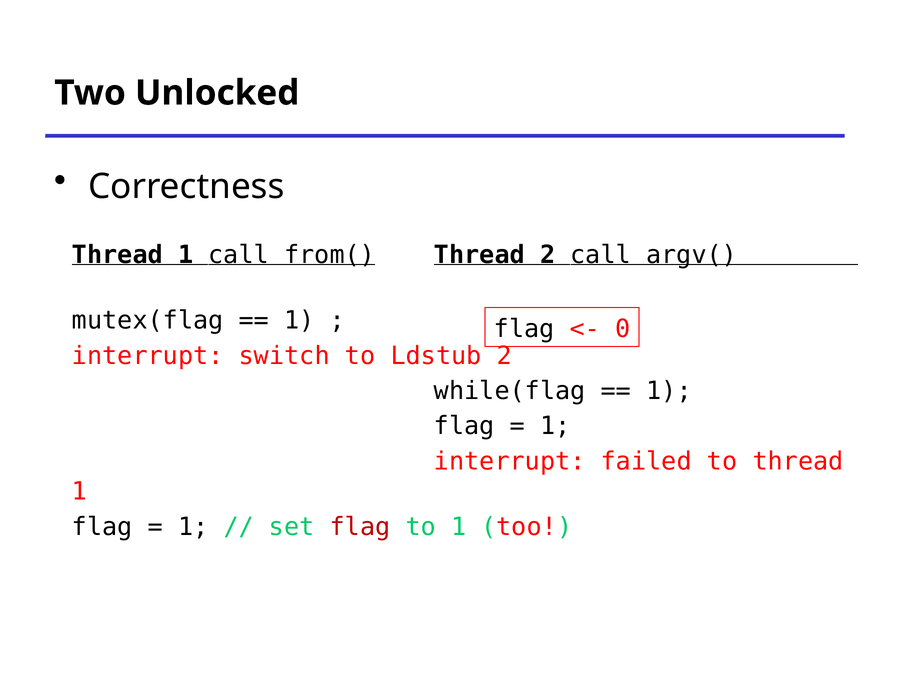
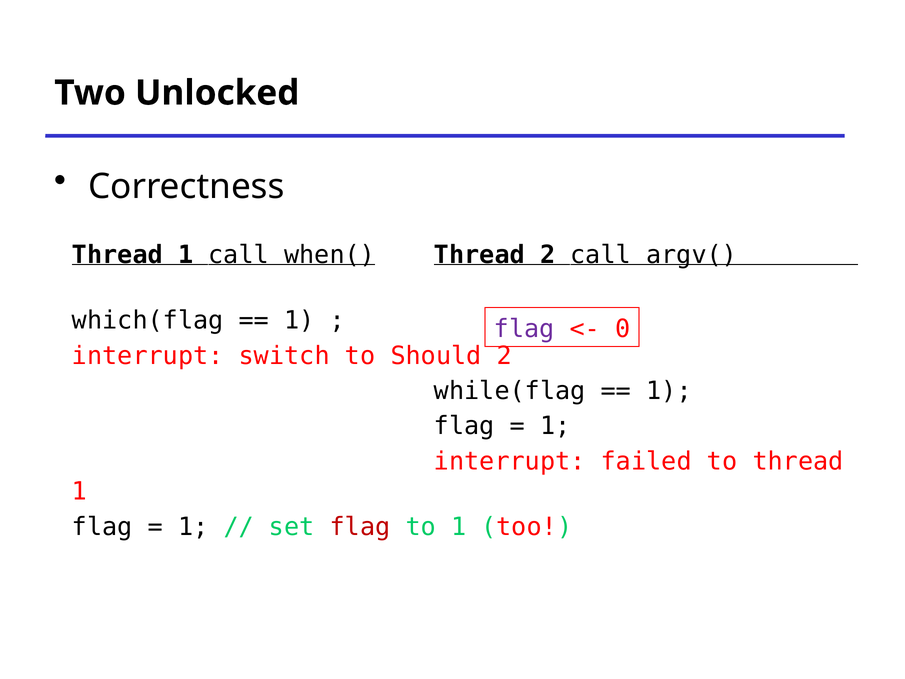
from(: from( -> when( (330, 255)
mutex(flag: mutex(flag -> which(flag (148, 320)
flag colour: black -> purple (524, 329)
Ldstub: Ldstub -> Should (436, 356)
